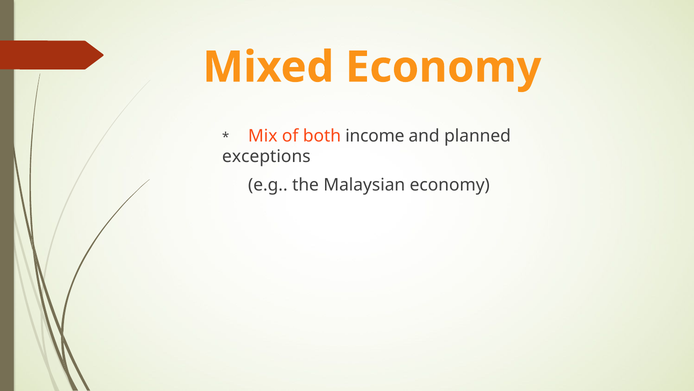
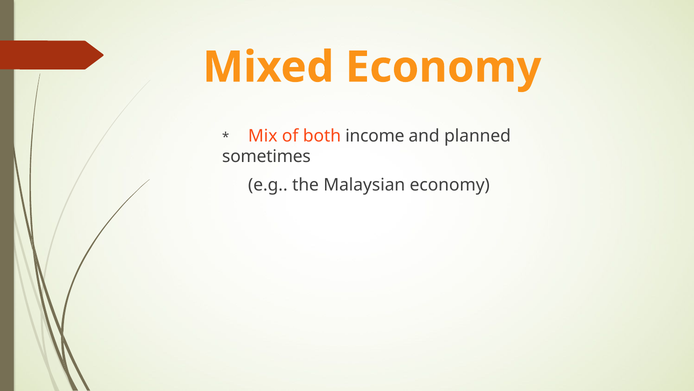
exceptions: exceptions -> sometimes (266, 157)
